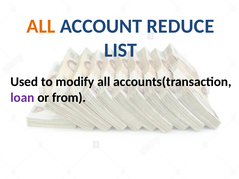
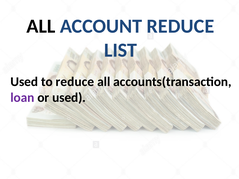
ALL colour: orange -> black (41, 26)
to modify: modify -> reduce (75, 82)
or from: from -> used (69, 98)
